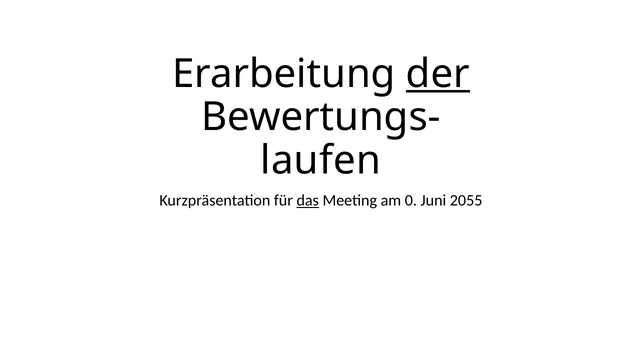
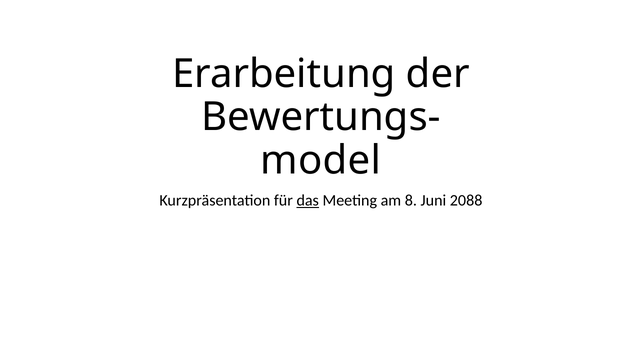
der underline: present -> none (438, 74)
laufen: laufen -> model (321, 160)
0: 0 -> 8 (411, 201)
2055: 2055 -> 2088 (466, 201)
